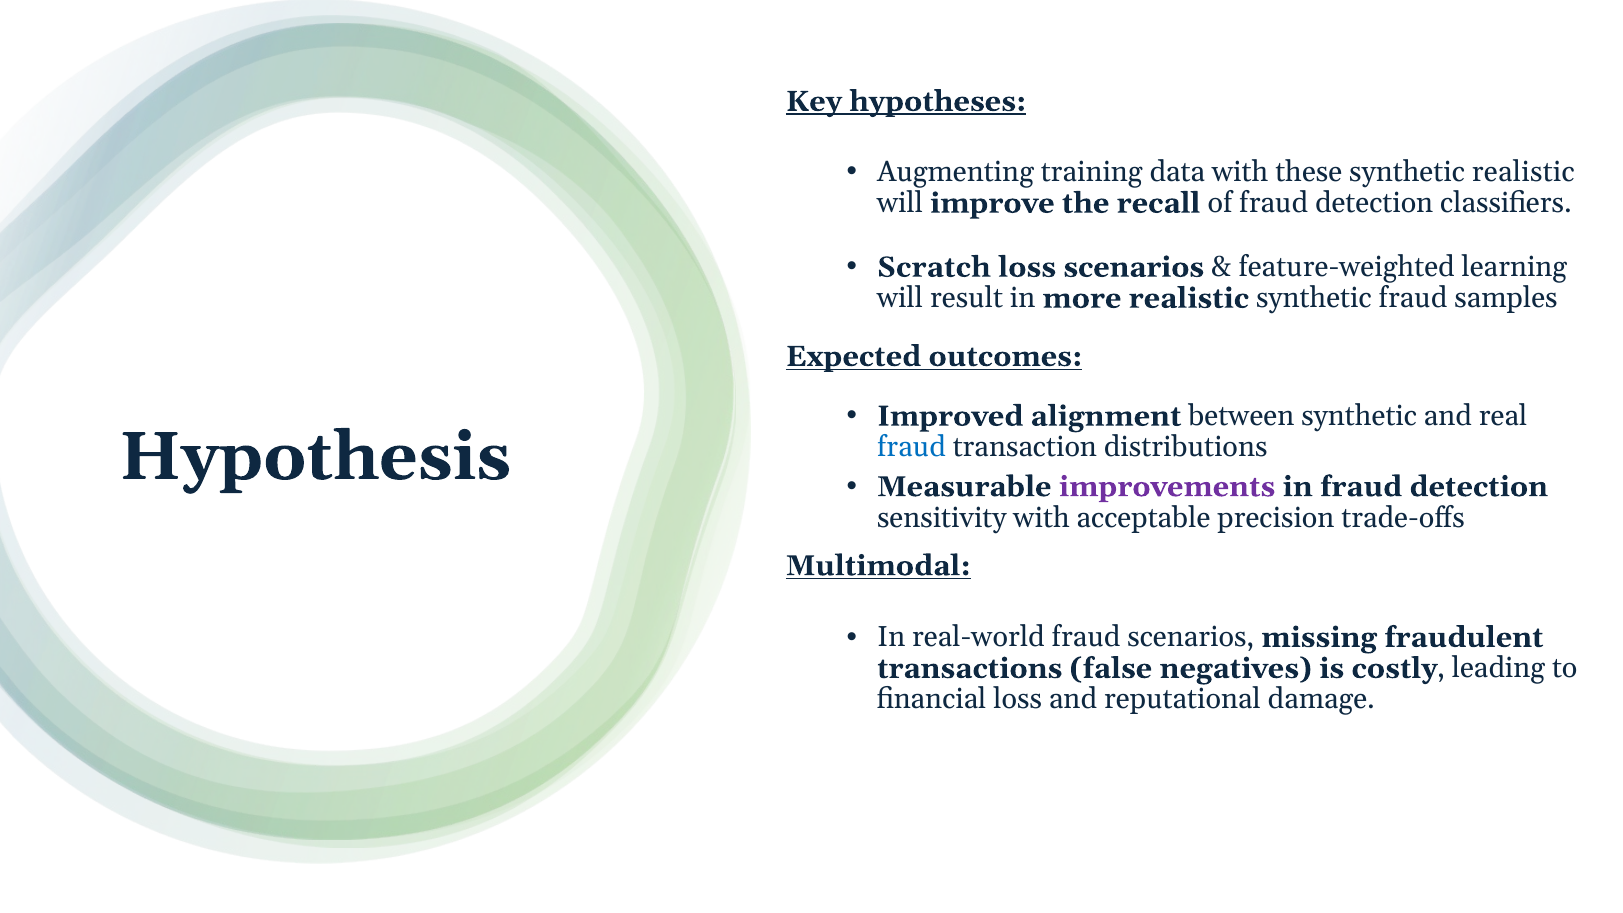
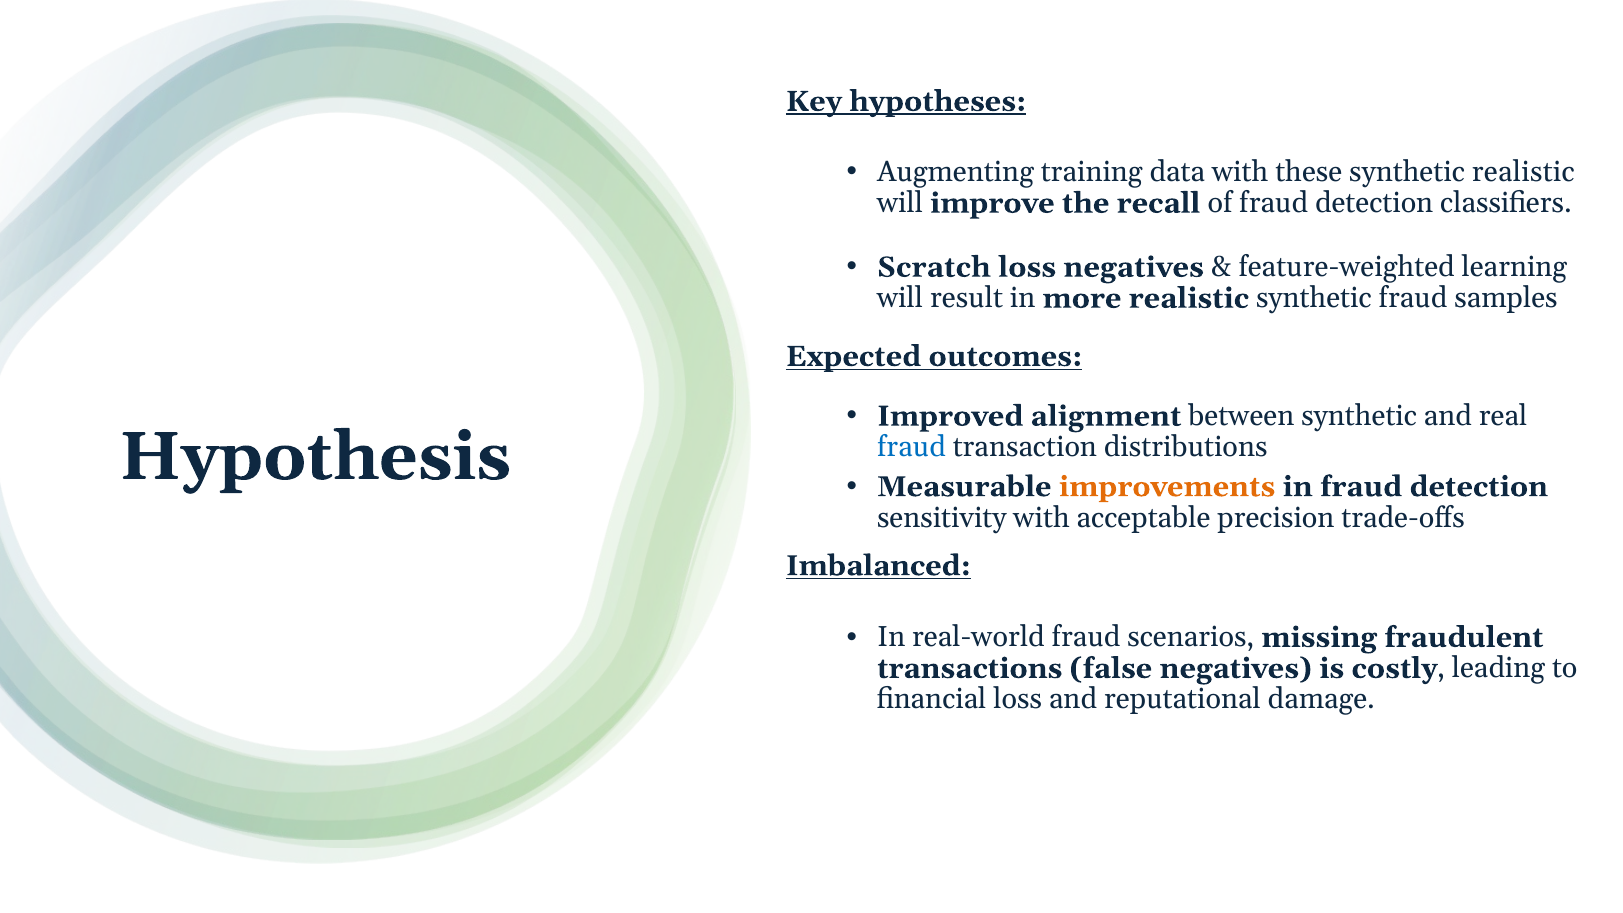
loss scenarios: scenarios -> negatives (1134, 267)
improvements colour: purple -> orange (1167, 487)
Multimodal: Multimodal -> Imbalanced (878, 566)
